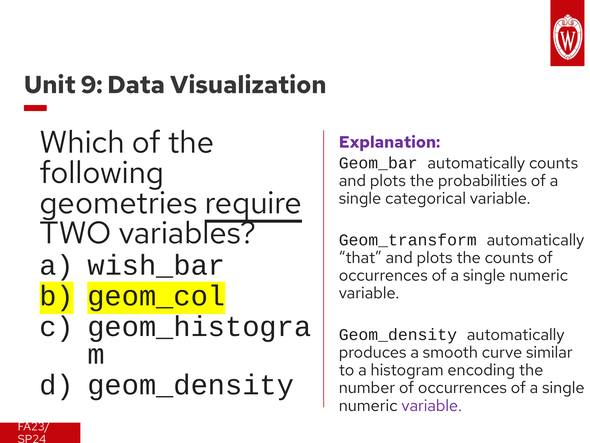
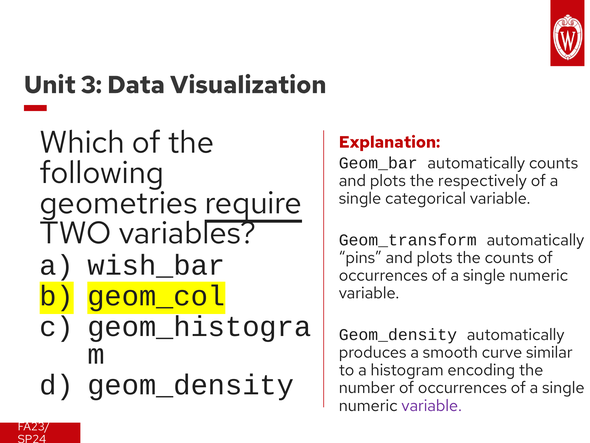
9: 9 -> 3 (91, 85)
Explanation colour: purple -> red (389, 142)
probabilities: probabilities -> respectively (482, 180)
that: that -> pins (360, 257)
